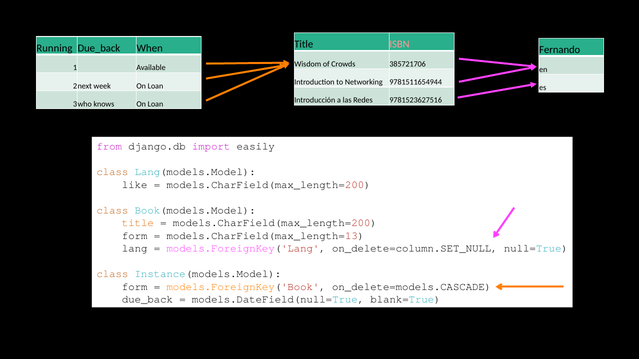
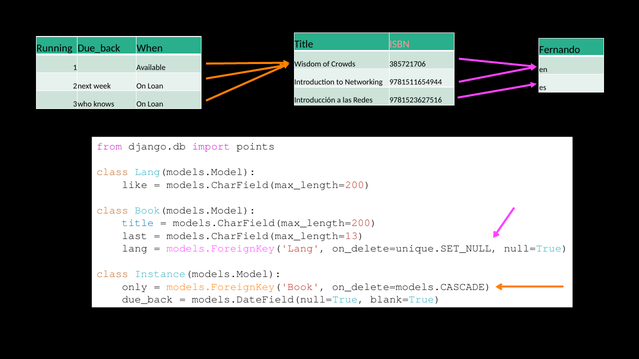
easily: easily -> points (256, 146)
title colour: orange -> blue (138, 223)
form: form -> last (135, 236)
on_delete=column.SET_NULL: on_delete=column.SET_NULL -> on_delete=unique.SET_NULL (415, 249)
form: form -> only (135, 287)
